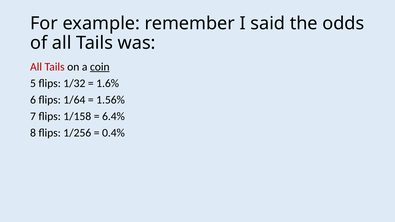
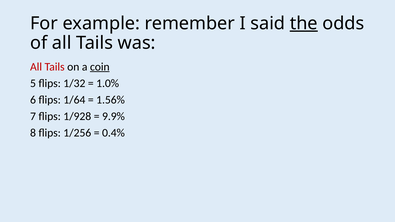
the underline: none -> present (304, 23)
1.6%: 1.6% -> 1.0% (108, 83)
1/158: 1/158 -> 1/928 (77, 116)
6.4%: 6.4% -> 9.9% (113, 116)
